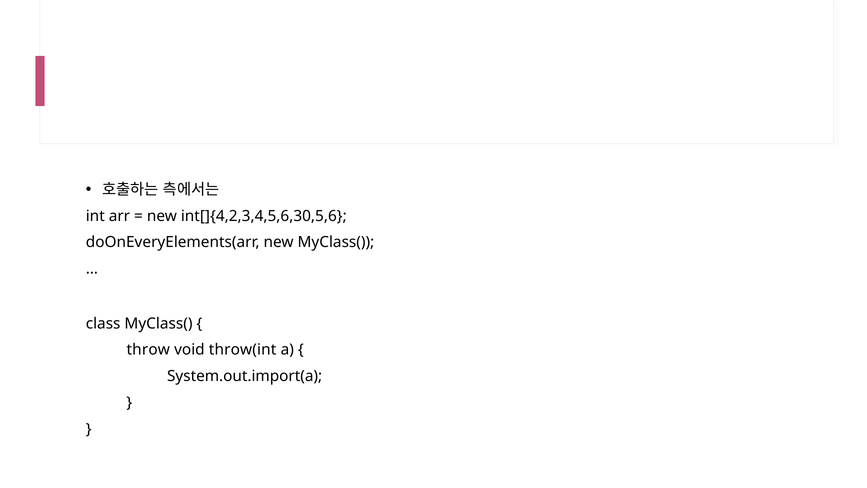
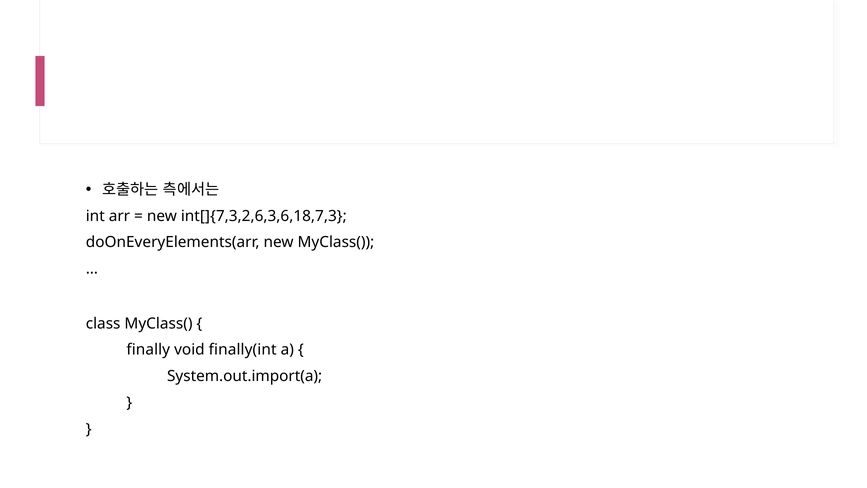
int[]{4,2,3,4,5,6,30,5,6: int[]{4,2,3,4,5,6,30,5,6 -> int[]{7,3,2,6,3,6,18,7,3 (264, 216)
throw: throw -> finally (148, 350)
throw(int: throw(int -> finally(int (243, 350)
